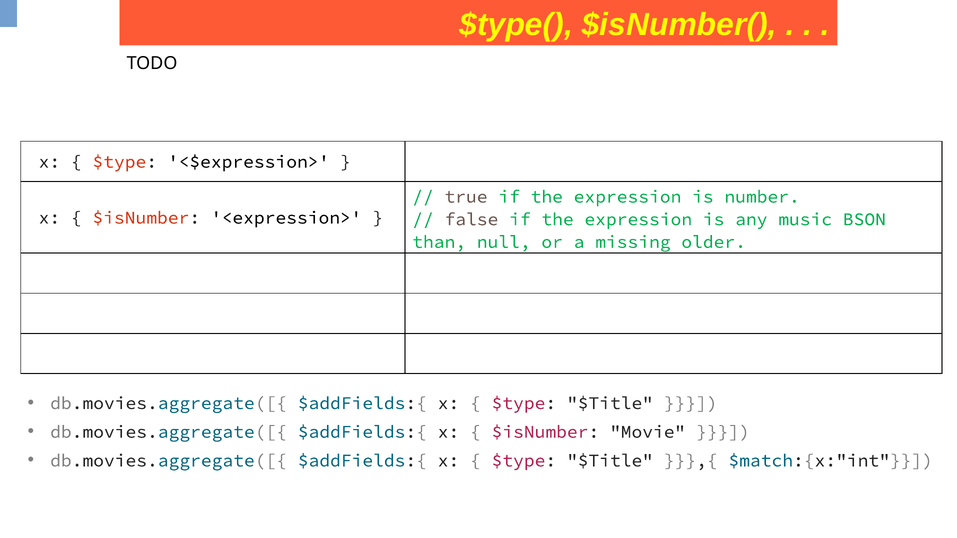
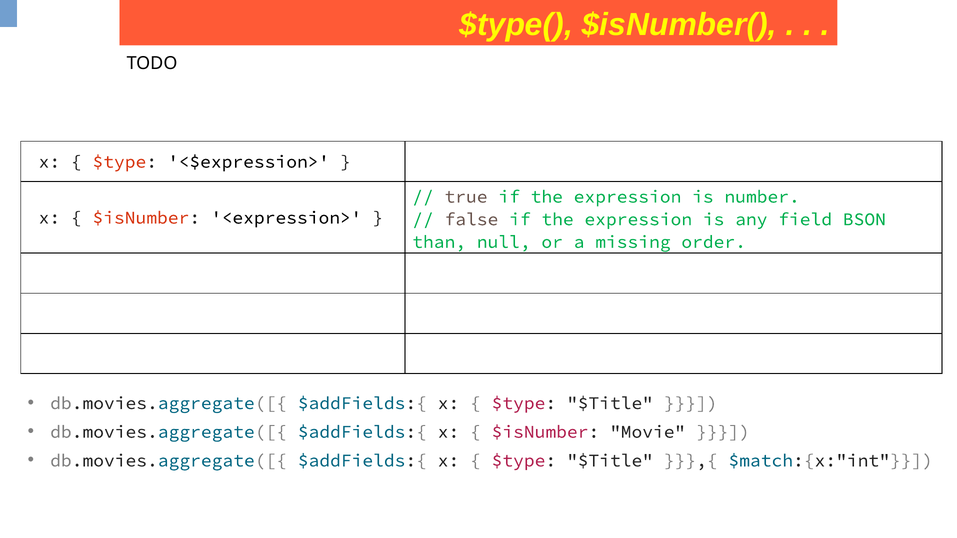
music: music -> field (805, 219)
older: older -> order (714, 242)
